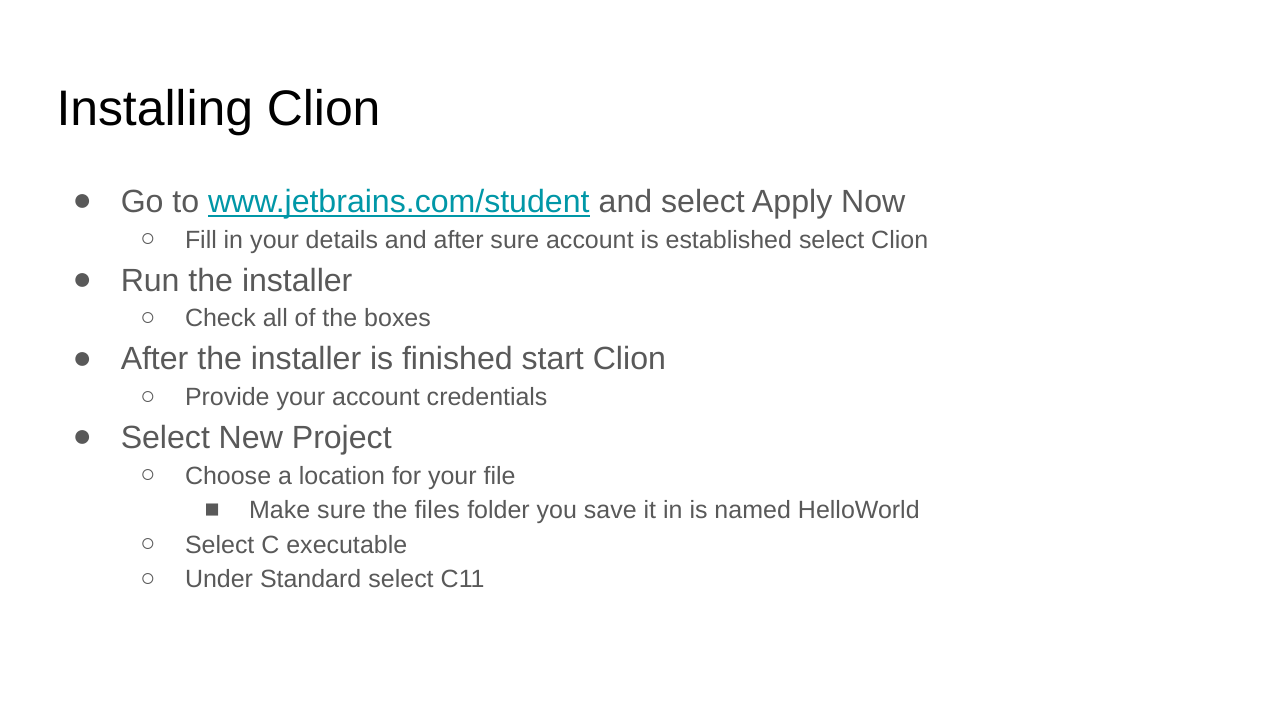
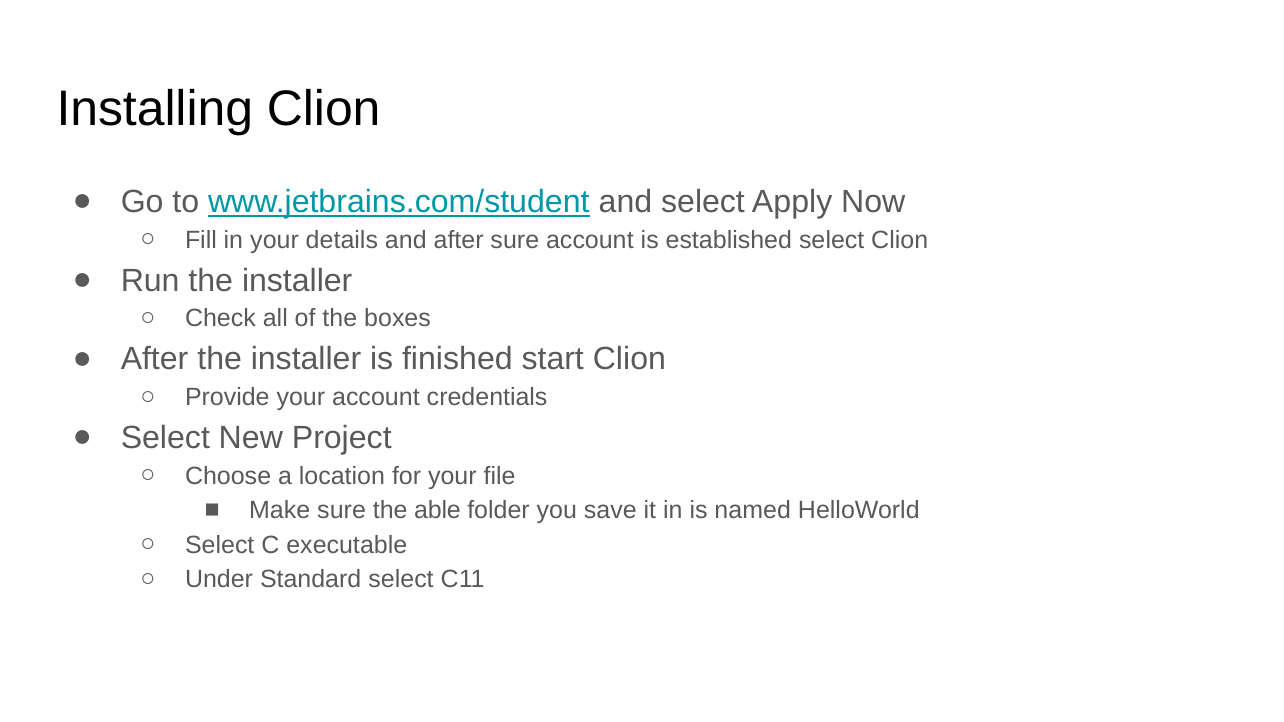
files: files -> able (437, 511)
